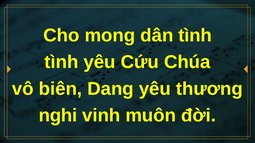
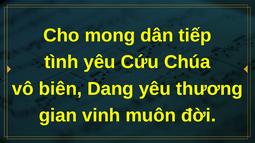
dân tình: tình -> tiếp (195, 35)
nghi: nghi -> gian (58, 116)
